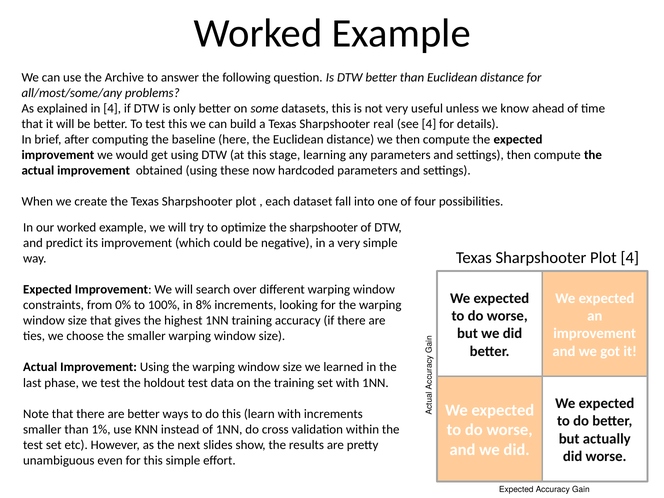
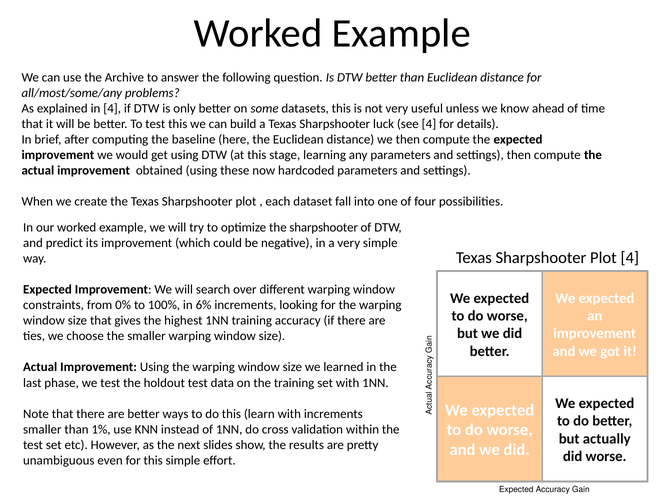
real: real -> luck (384, 124)
8%: 8% -> 6% (204, 305)
